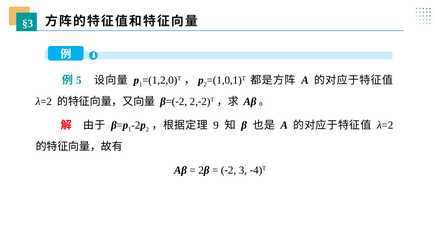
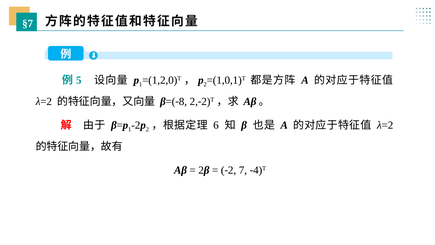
§3: §3 -> §7 (28, 23)
2: 2 -> 8 (183, 101)
9: 9 -> 6 (216, 125)
3: 3 -> 7 (243, 170)
